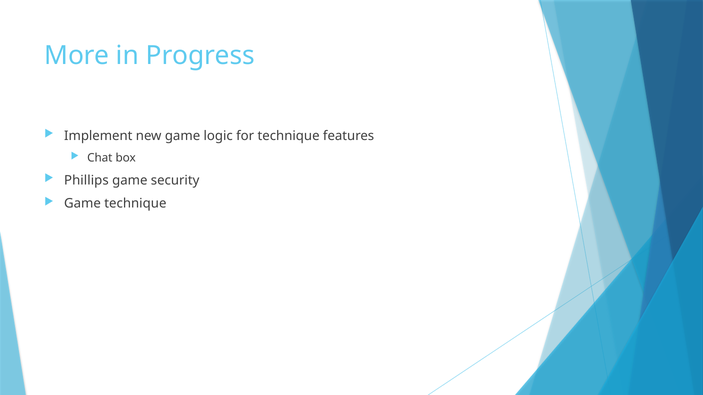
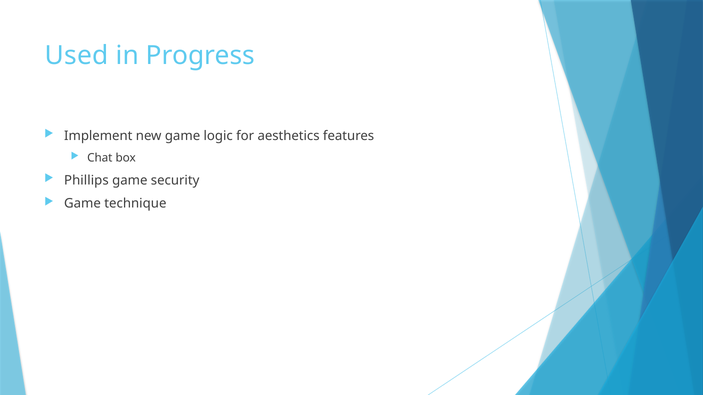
More: More -> Used (77, 55)
for technique: technique -> aesthetics (289, 136)
